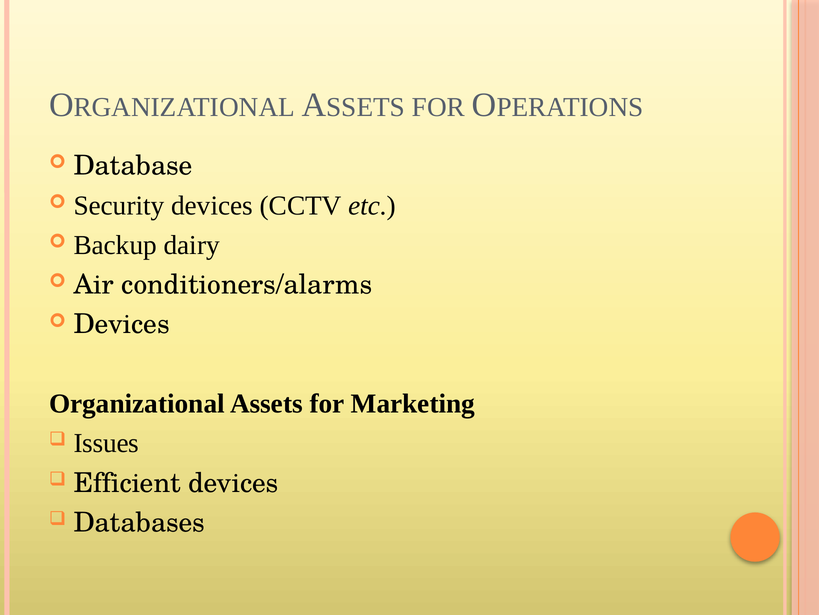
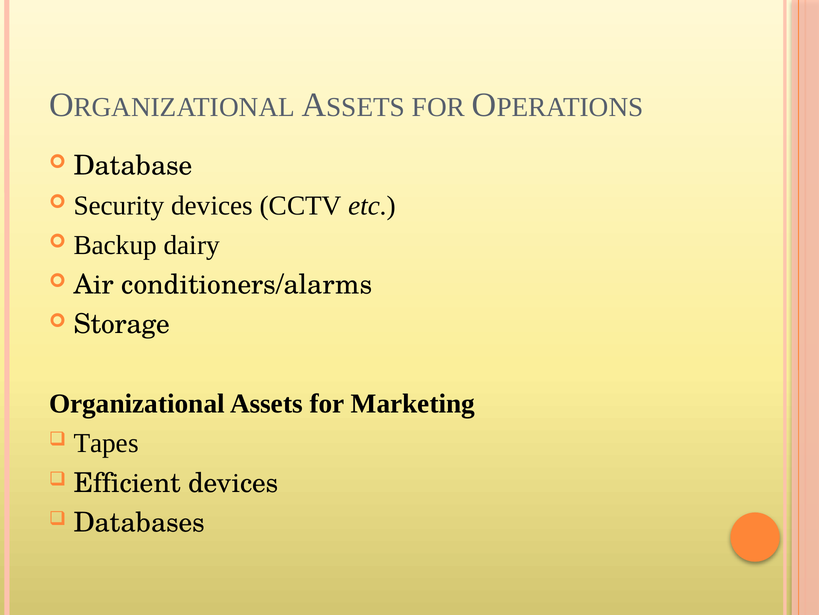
Devices: Devices -> Storage (122, 324)
Issues: Issues -> Tapes (106, 443)
